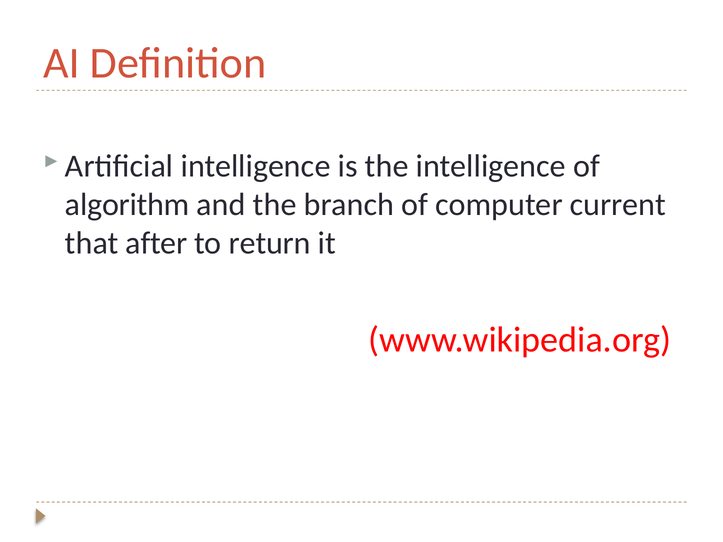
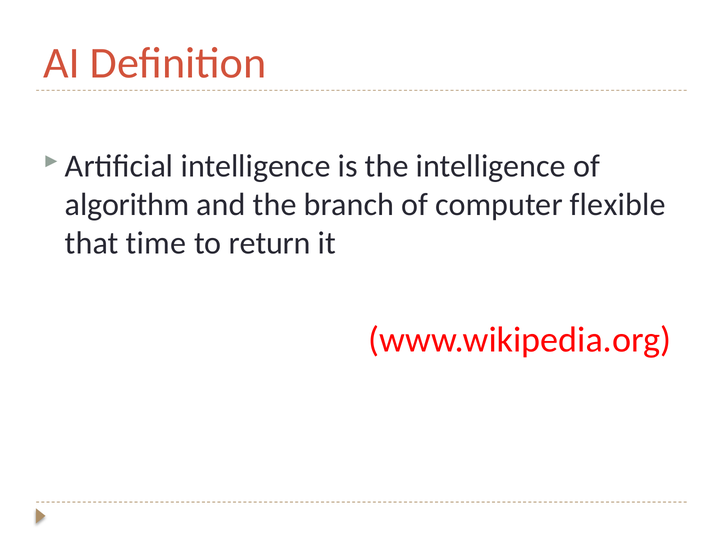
current: current -> flexible (618, 205)
after: after -> time (156, 243)
